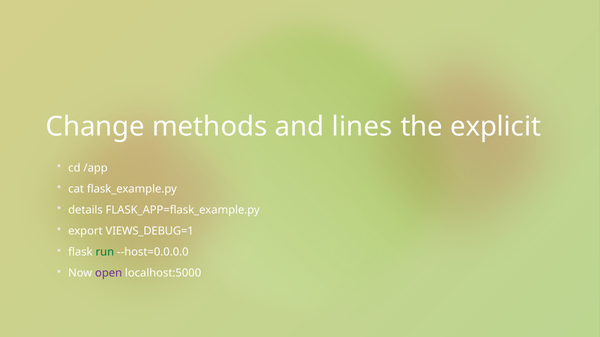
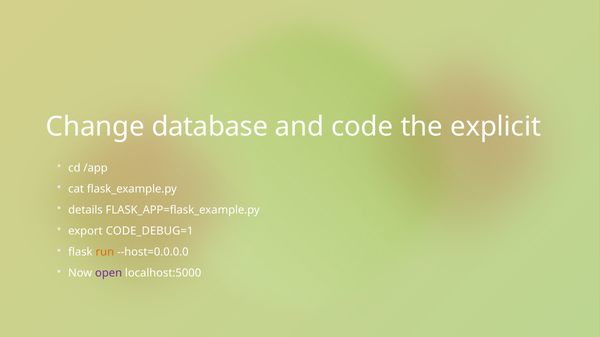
methods: methods -> database (210, 127)
lines: lines -> code (362, 127)
VIEWS_DEBUG=1: VIEWS_DEBUG=1 -> CODE_DEBUG=1 (150, 231)
run colour: green -> orange (105, 253)
